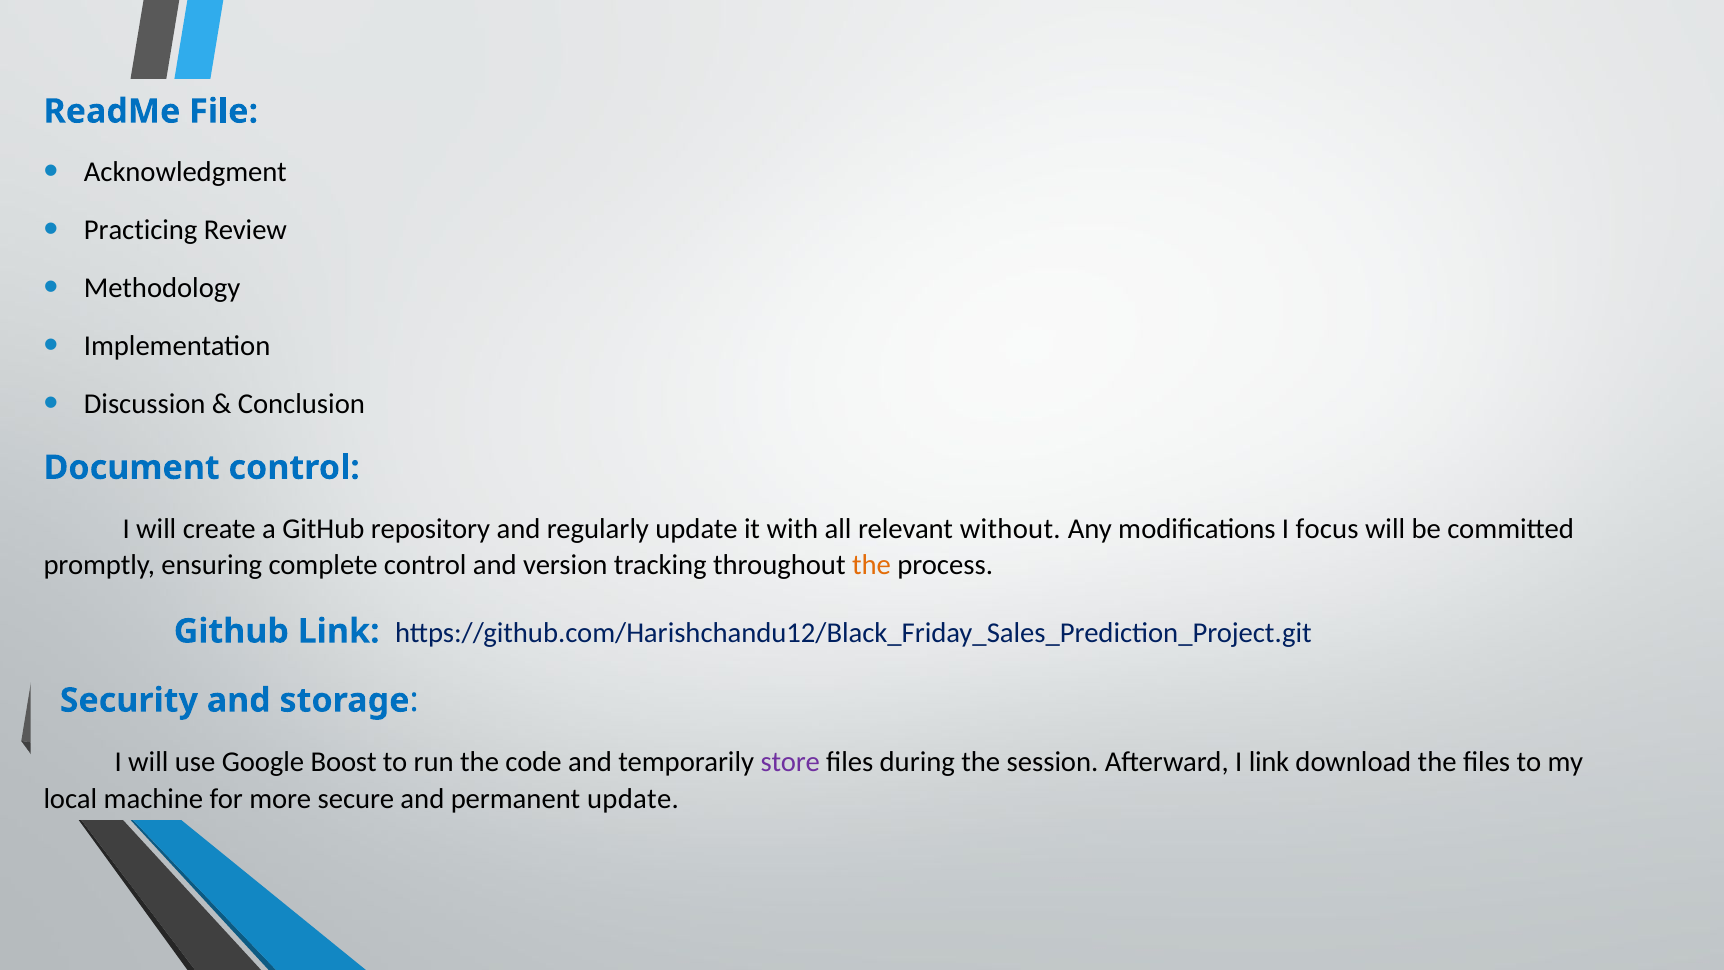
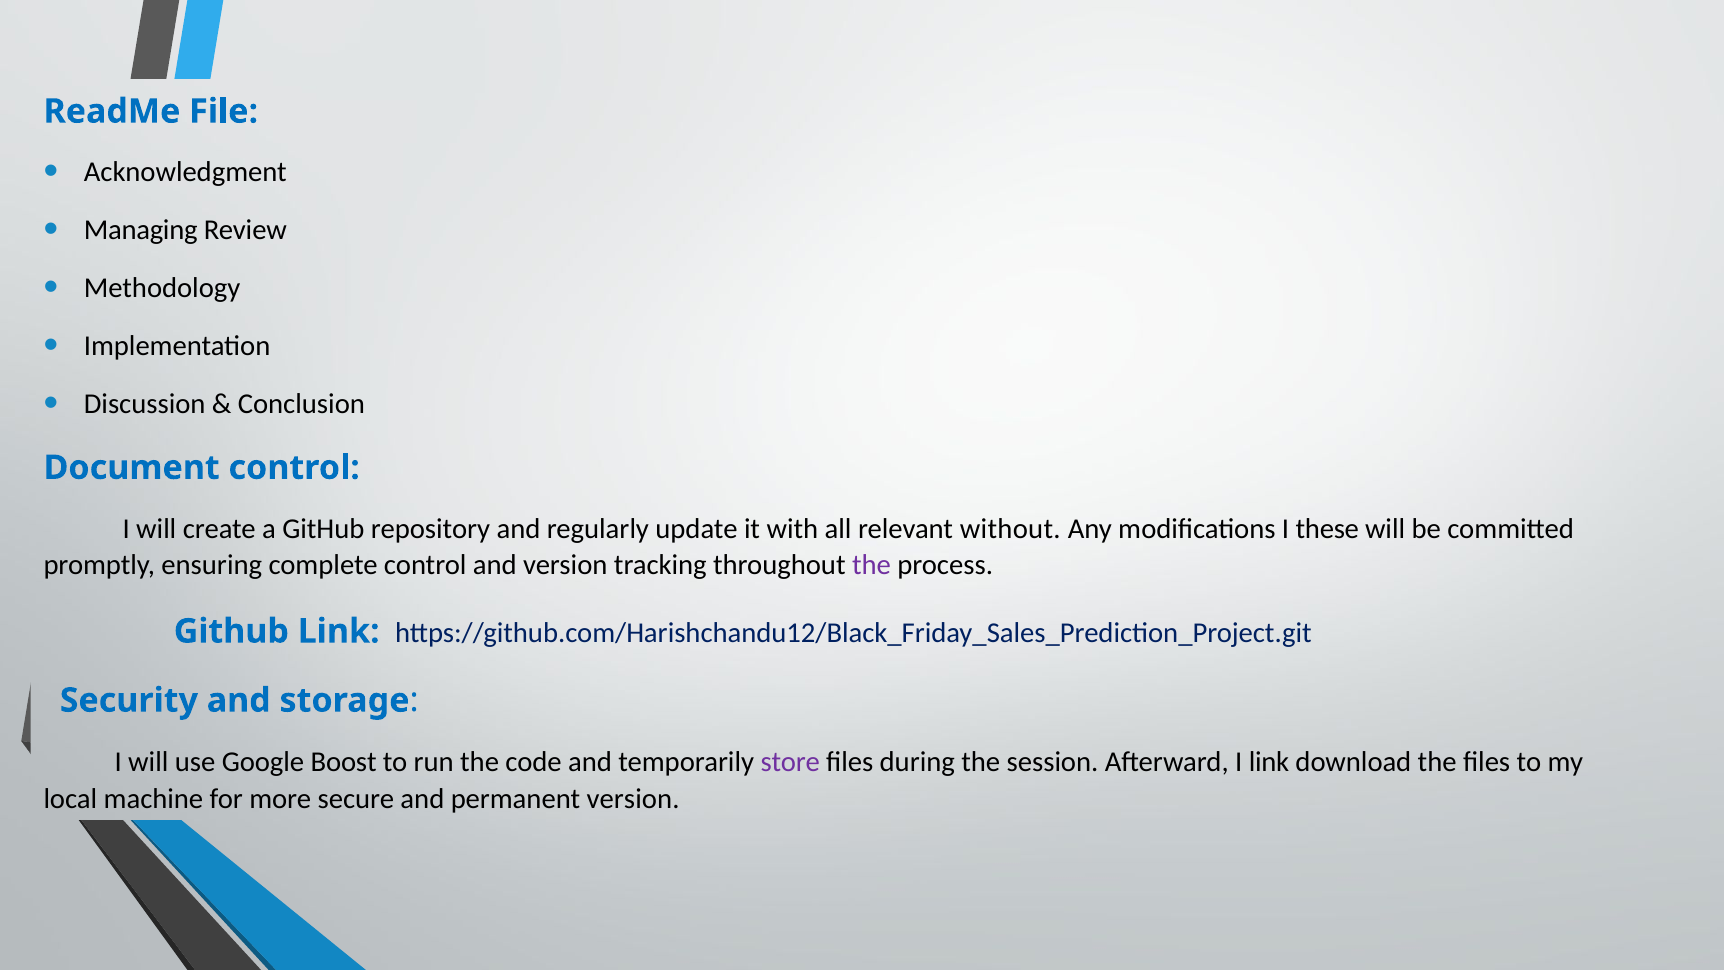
Practicing: Practicing -> Managing (141, 230)
focus: focus -> these (1327, 528)
the colour: orange -> purple (872, 565)
permanent update: update -> version (633, 798)
